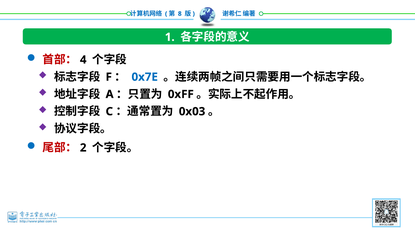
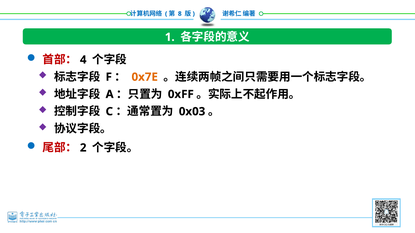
0x7E colour: blue -> orange (145, 77)
